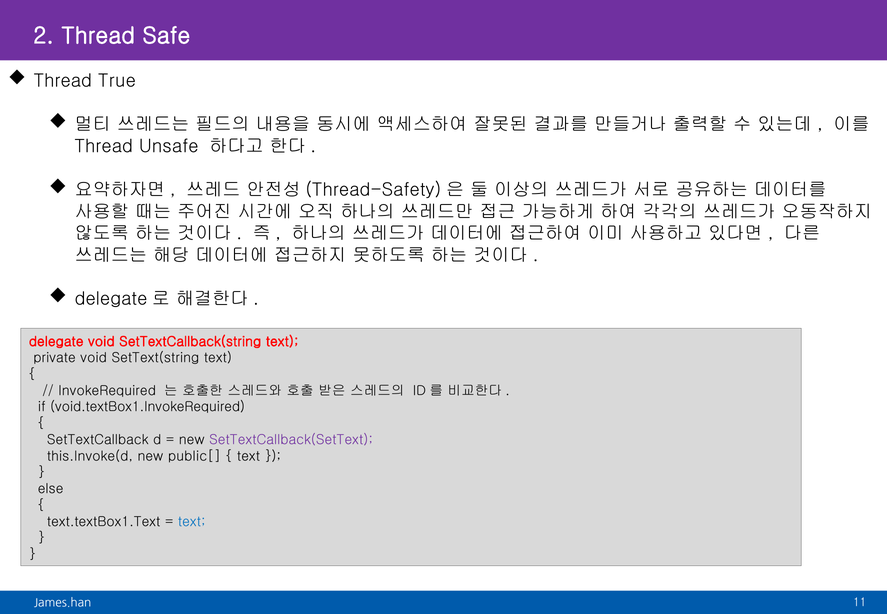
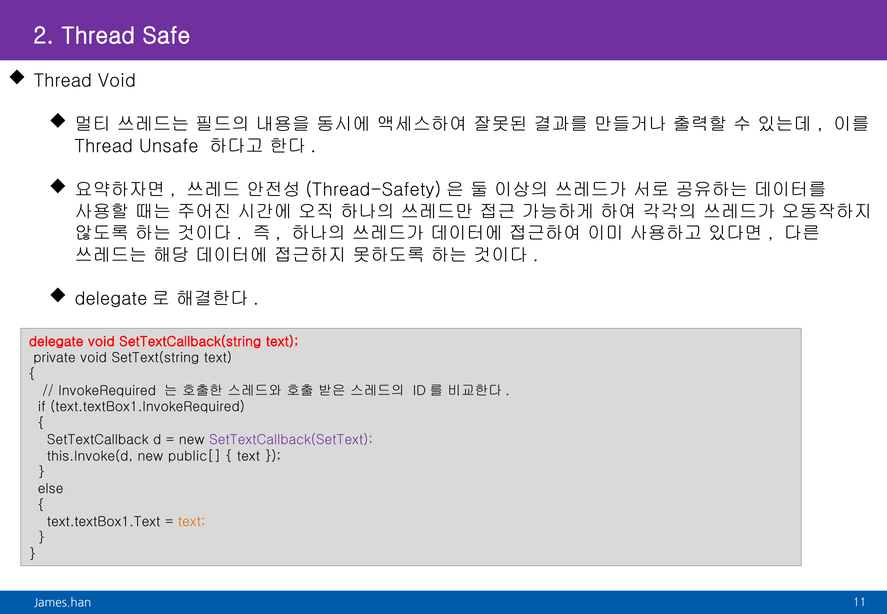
Thread True: True -> Void (117, 81)
void.textBox1.InvokeRequired: void.textBox1.InvokeRequired -> text.textBox1.InvokeRequired (148, 407)
text colour: blue -> orange (192, 522)
